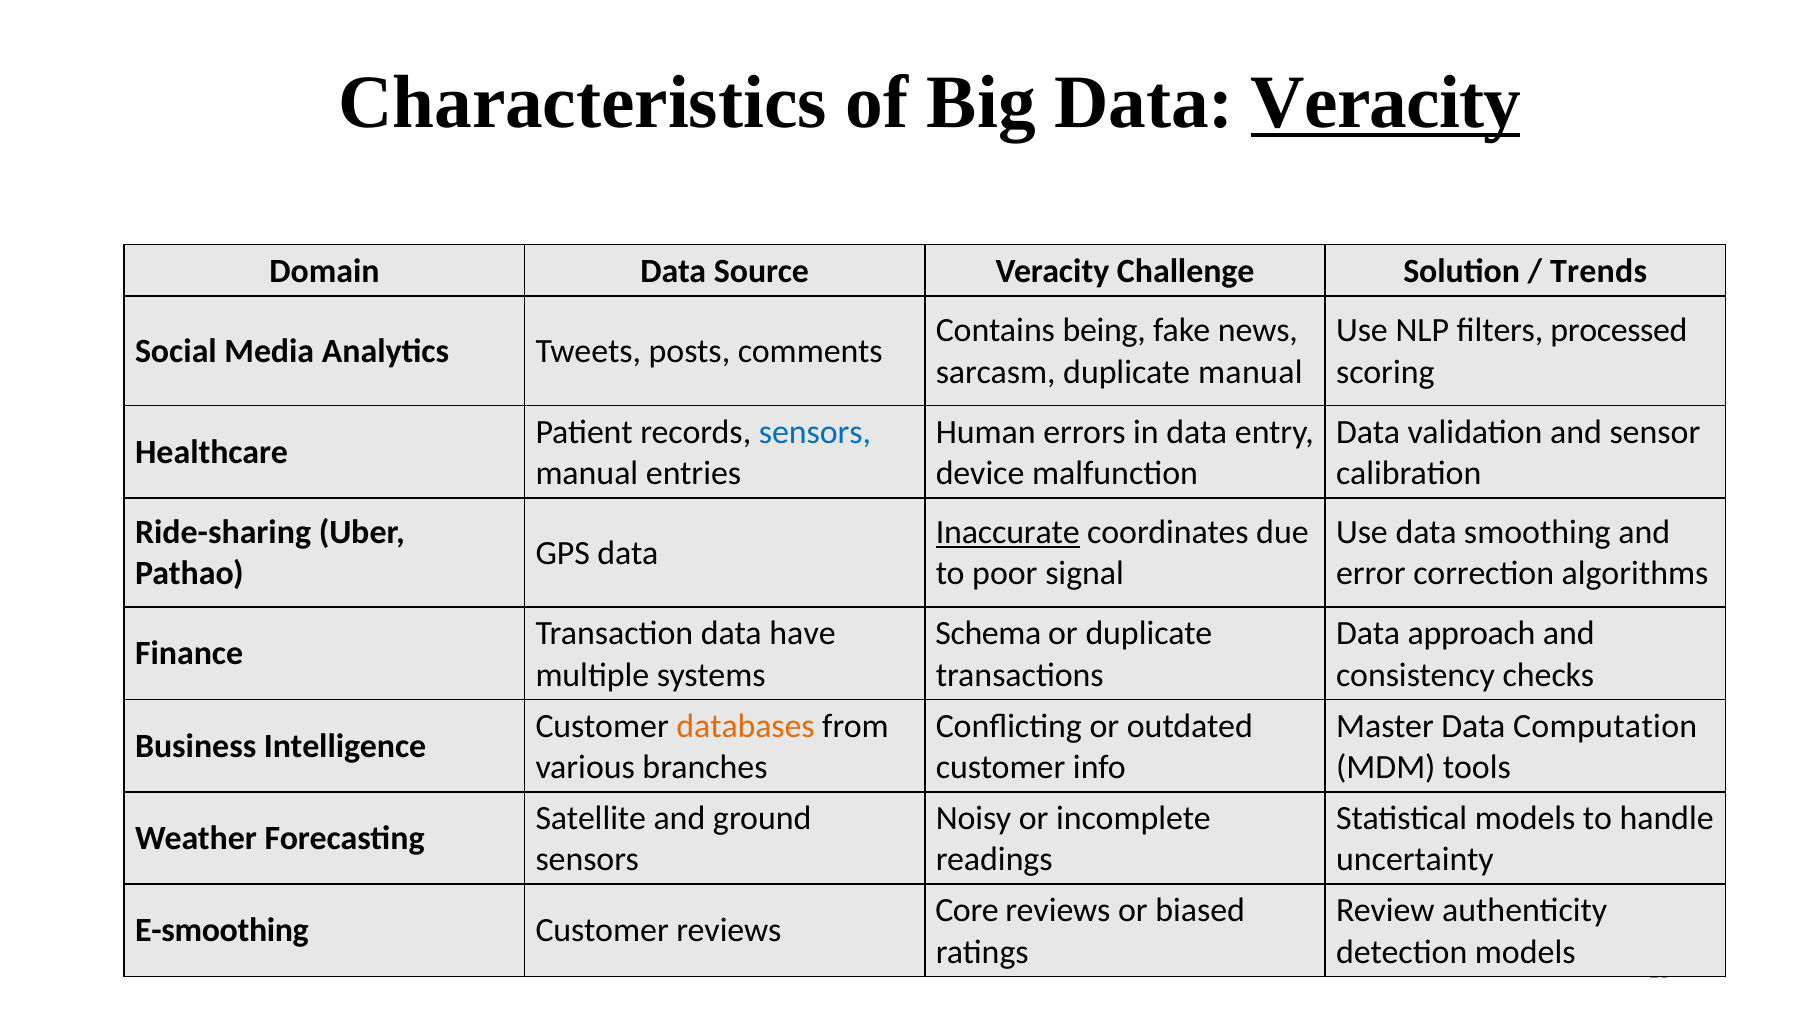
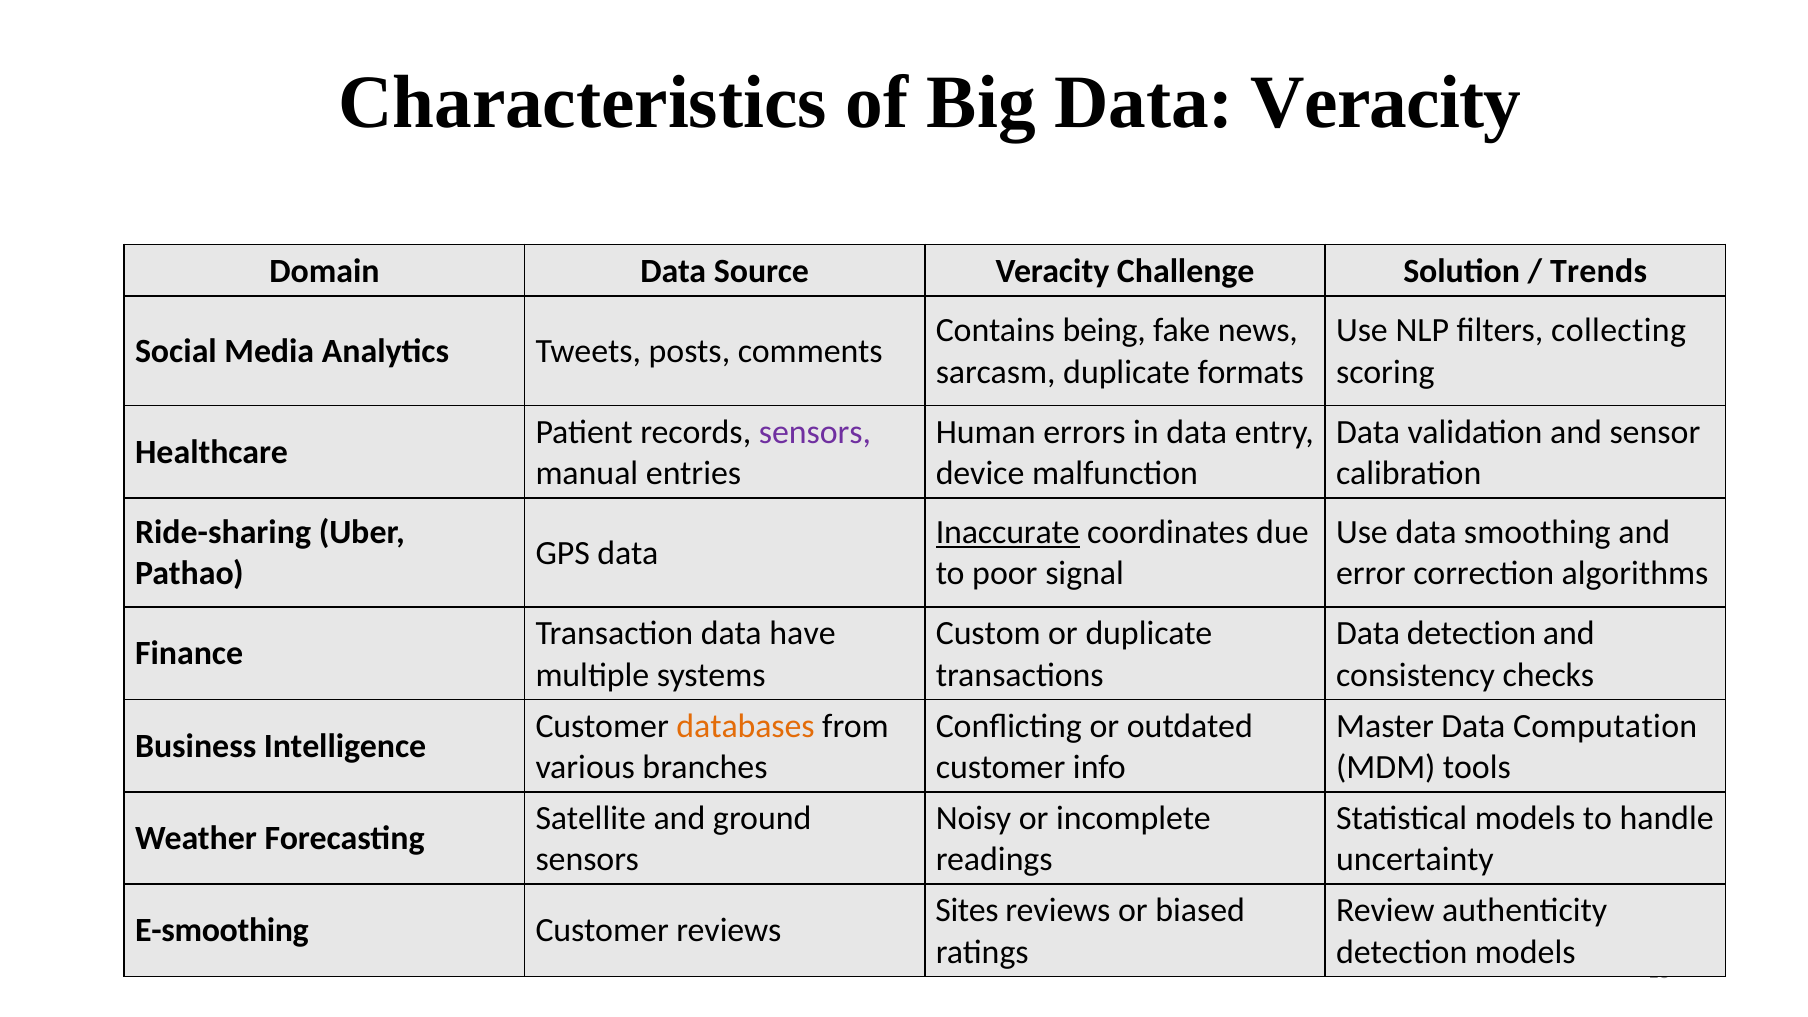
Veracity underline: present -> none (1386, 102)
processed: processed -> collecting (1619, 331)
duplicate manual: manual -> formats (1251, 372)
sensors colour: blue -> purple (815, 432)
Schema: Schema -> Custom (988, 634)
Data approach: approach -> detection (1472, 634)
Core: Core -> Sites (967, 911)
